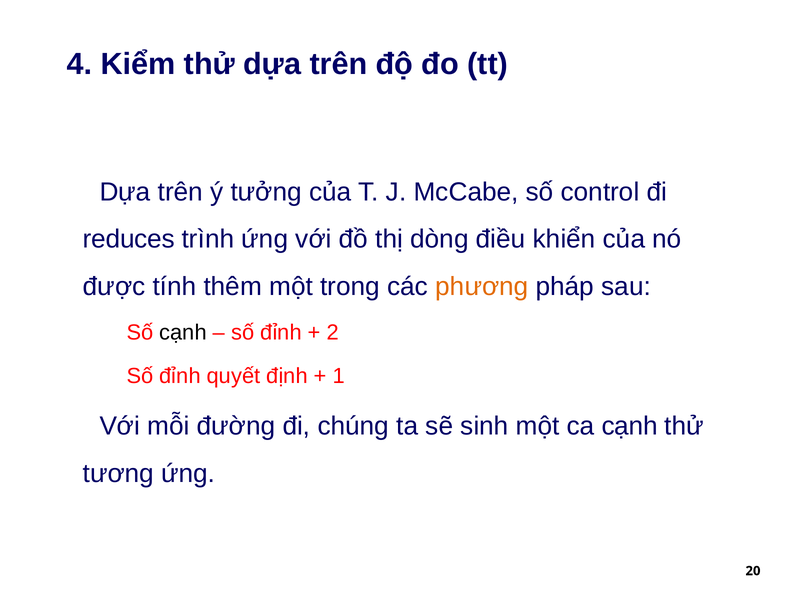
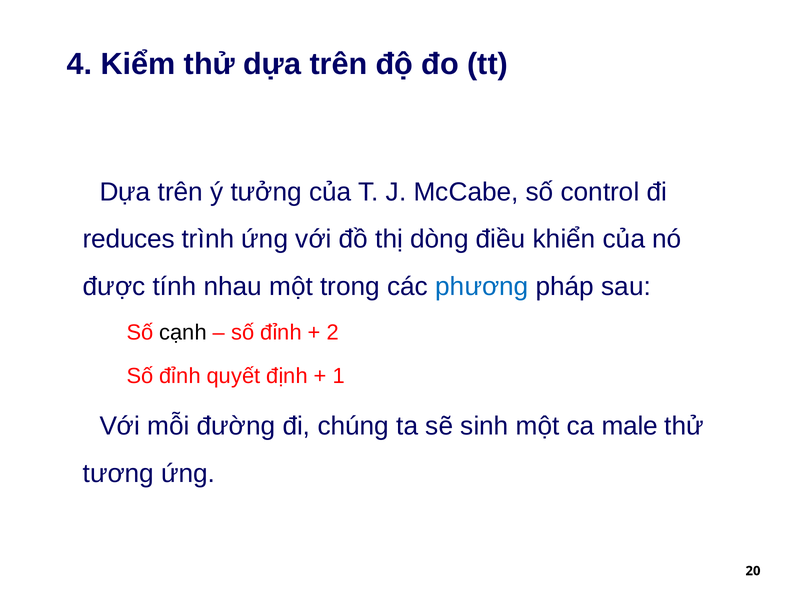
thêm: thêm -> nhau (233, 286)
phương colour: orange -> blue (482, 286)
ca cạnh: cạnh -> male (630, 426)
